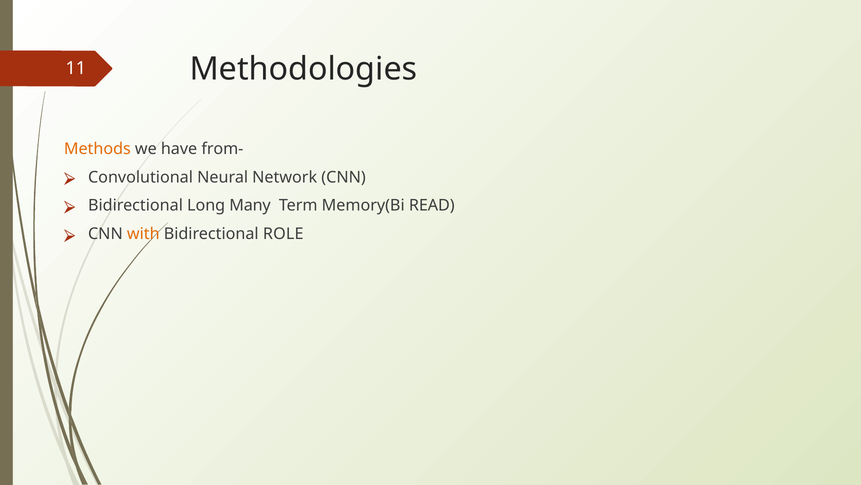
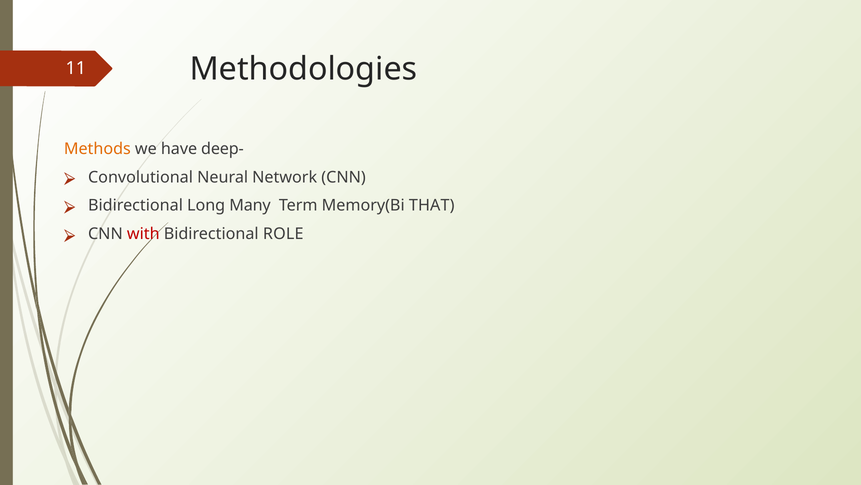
from-: from- -> deep- (222, 149)
READ: READ -> THAT (432, 205)
with colour: orange -> red (143, 234)
